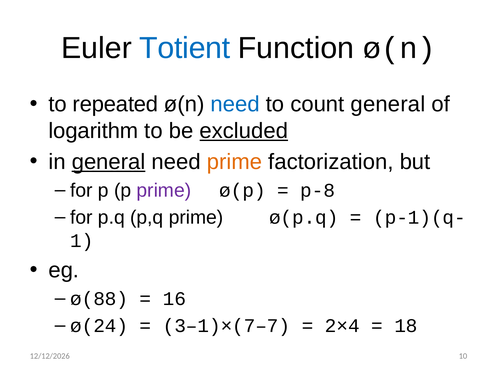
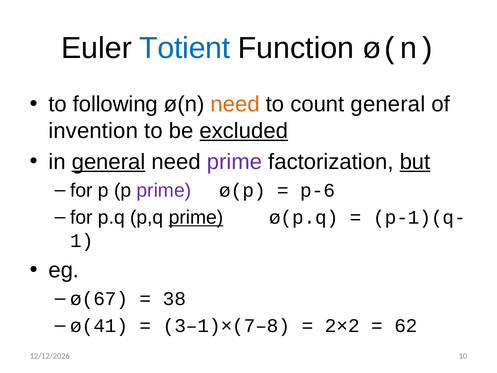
repeated: repeated -> following (115, 104)
need colour: blue -> orange (235, 104)
logarithm: logarithm -> invention (93, 131)
prime colour: orange -> purple (235, 162)
but underline: none -> present (415, 162)
p-8: p-8 -> p-6 (318, 190)
prime underline: none -> present (196, 217)
ø(88: ø(88 -> ø(67 (99, 299)
16: 16 -> 38 (174, 299)
ø(24: ø(24 -> ø(41 (99, 326)
3–1)×(7–7: 3–1)×(7–7 -> 3–1)×(7–8 (226, 326)
2×4: 2×4 -> 2×2 (342, 326)
18: 18 -> 62 (406, 326)
